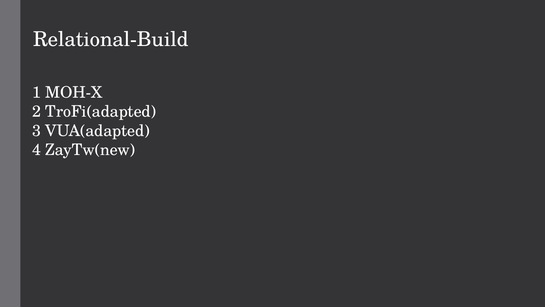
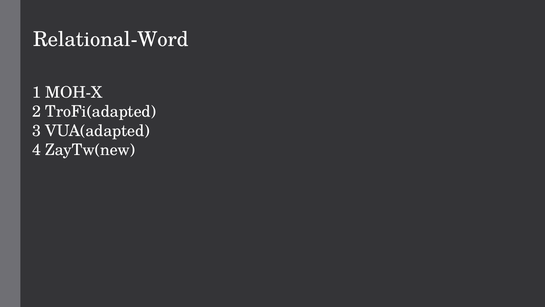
Relational-Build: Relational-Build -> Relational-Word (111, 39)
